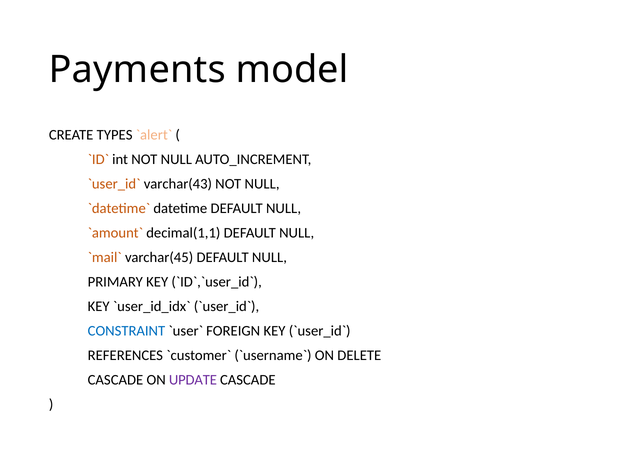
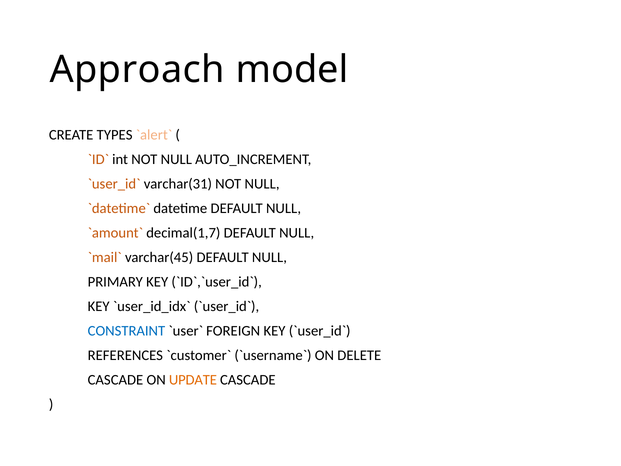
Payments: Payments -> Approach (137, 70)
varchar(43: varchar(43 -> varchar(31 (178, 184)
decimal(1,1: decimal(1,1 -> decimal(1,7 (183, 233)
UPDATE colour: purple -> orange (193, 380)
